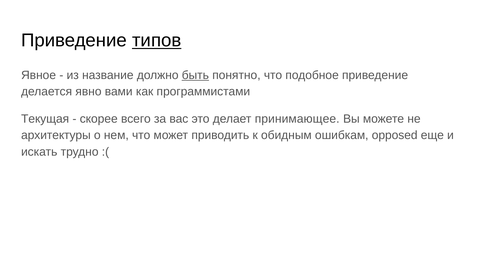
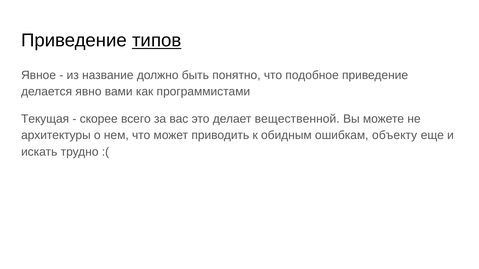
быть underline: present -> none (195, 75)
принимающее: принимающее -> вещественной (297, 119)
opposed: opposed -> объекту (395, 136)
